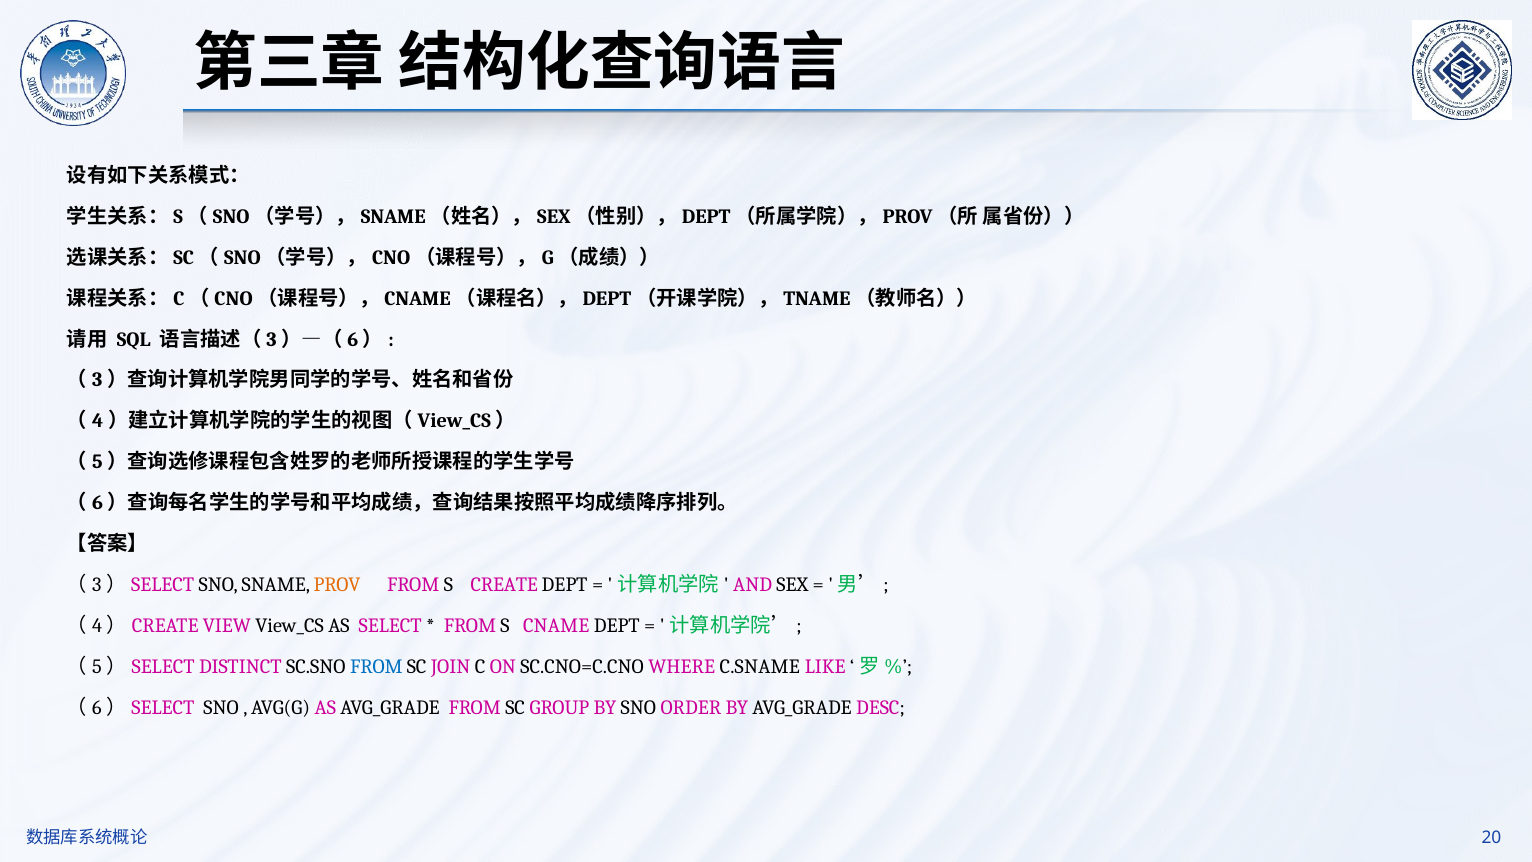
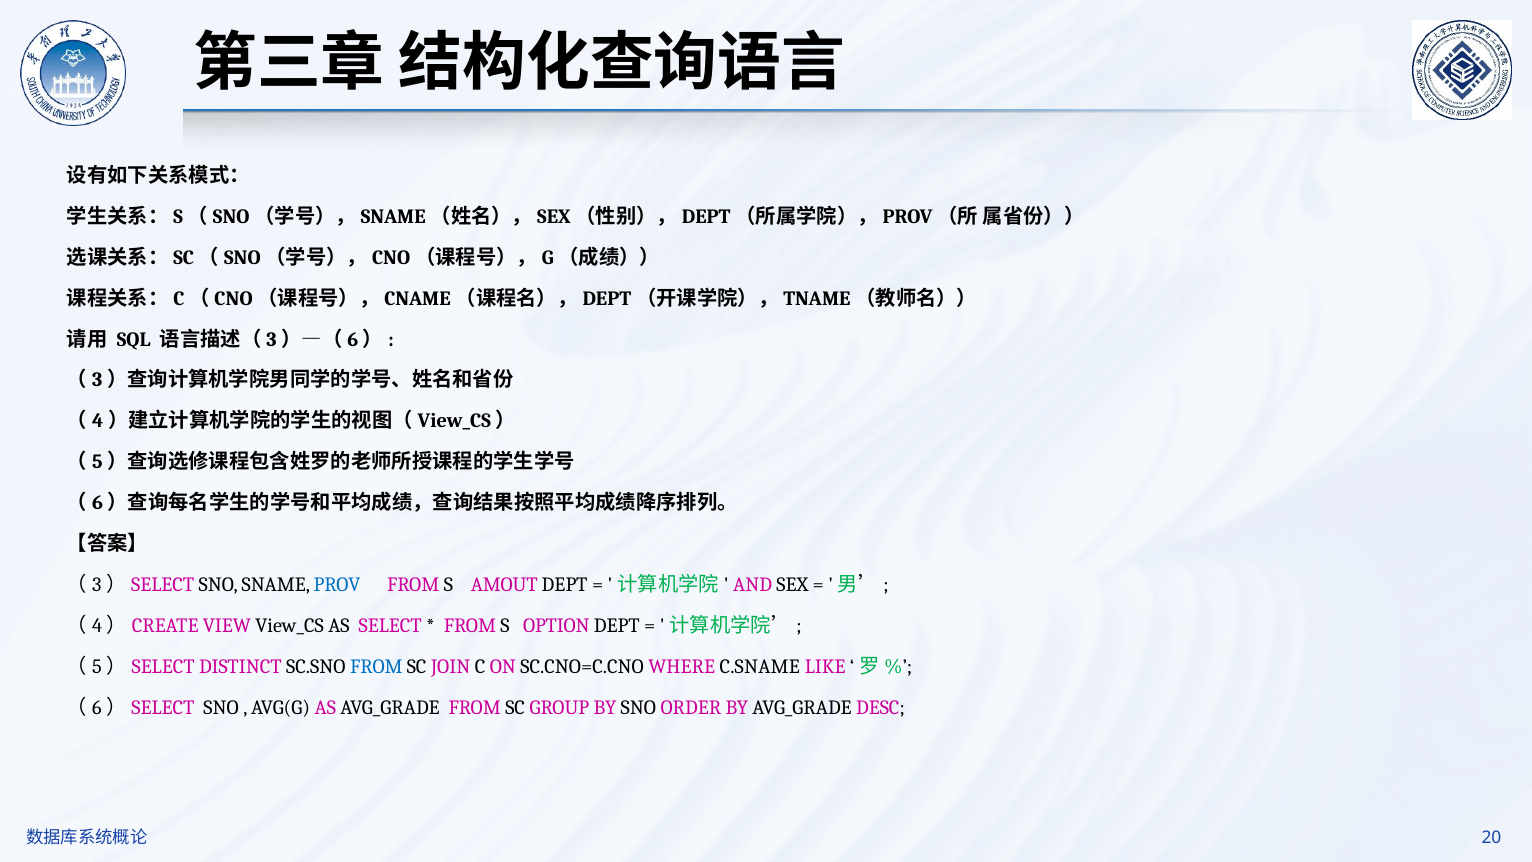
PROV colour: orange -> blue (337, 585)
CREATE: CREATE -> AMOUT (504, 585)
CNAME: CNAME -> OPTION (556, 626)
